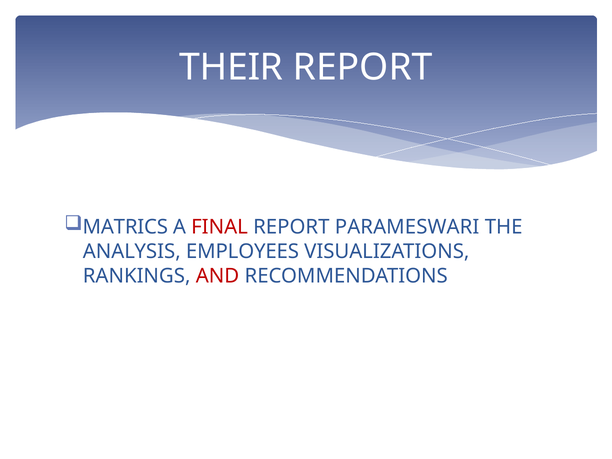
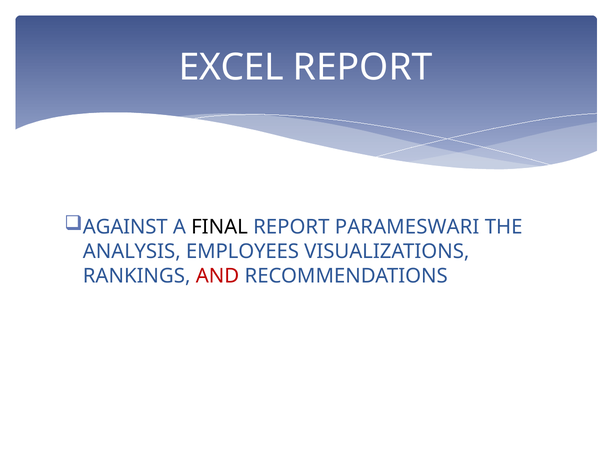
THEIR: THEIR -> EXCEL (231, 67)
MATRICS: MATRICS -> AGAINST (125, 227)
FINAL colour: red -> black (220, 227)
